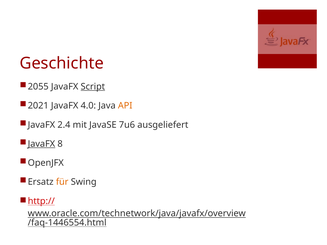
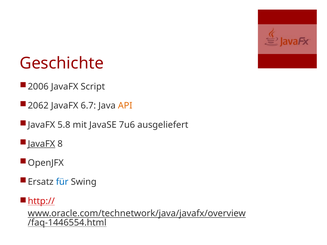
2055: 2055 -> 2006 (38, 87)
Script underline: present -> none (93, 87)
2021: 2021 -> 2062 (38, 106)
4.0: 4.0 -> 6.7 (88, 106)
2.4: 2.4 -> 5.8 (64, 125)
für colour: orange -> blue (62, 182)
